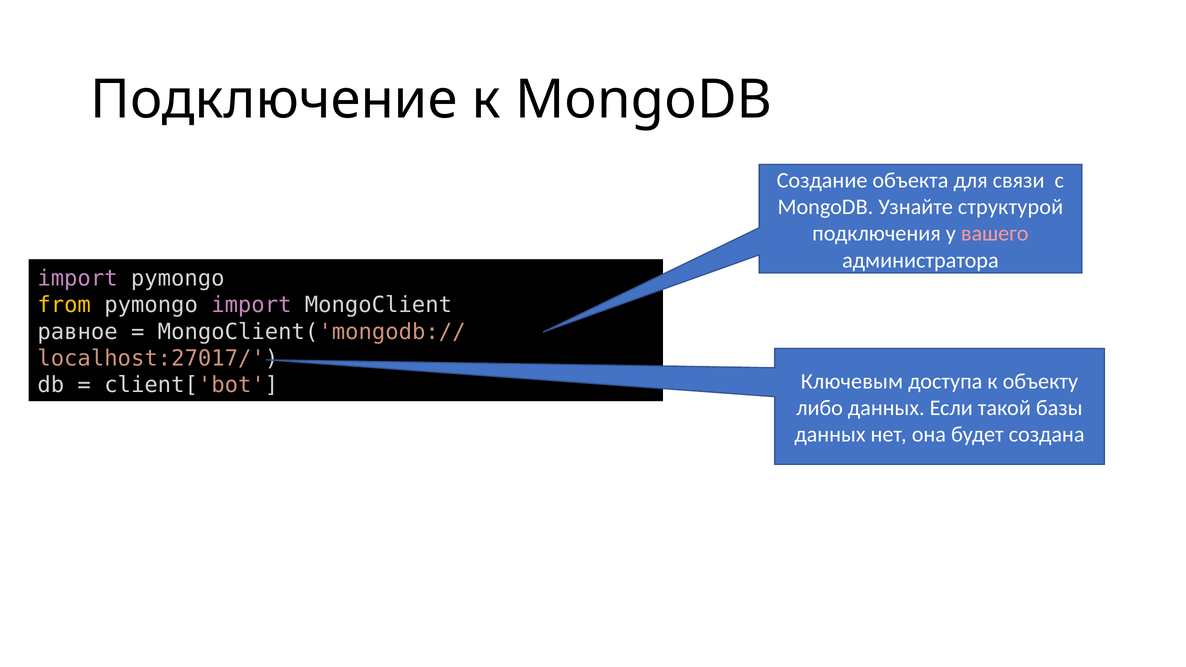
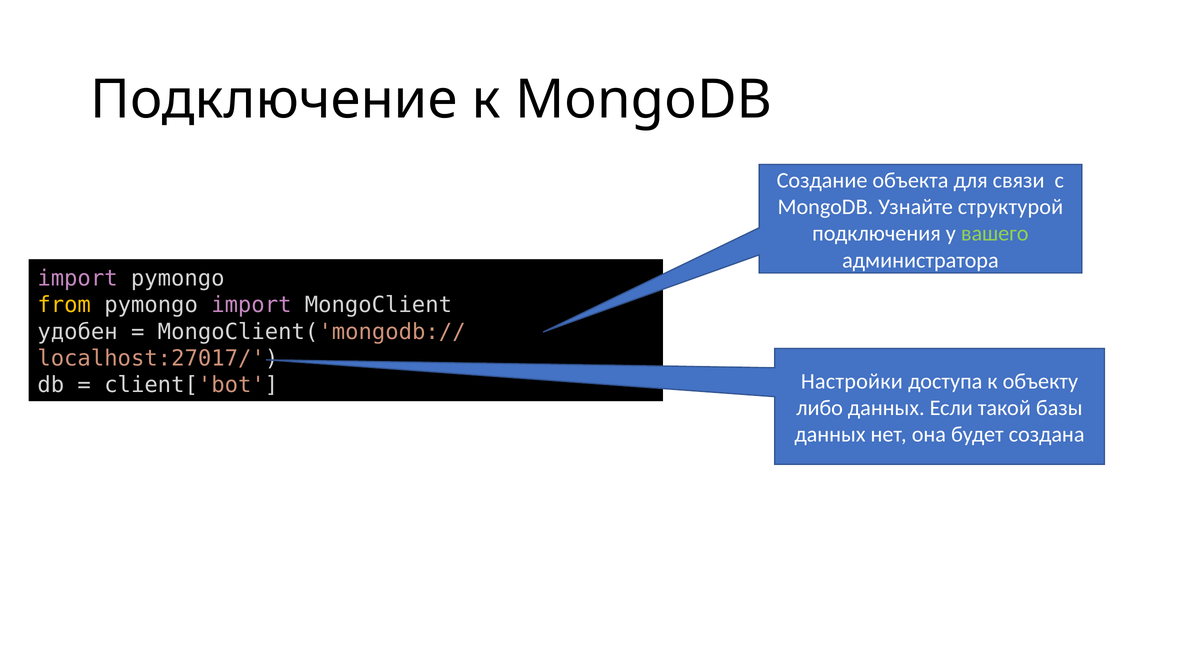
вашего colour: pink -> light green (995, 234)
равное: равное -> удобен (78, 332)
Ключевым: Ключевым -> Настройки (852, 381)
